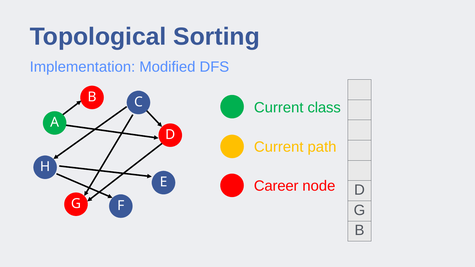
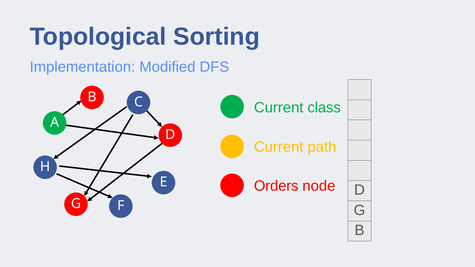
Career: Career -> Orders (276, 186)
